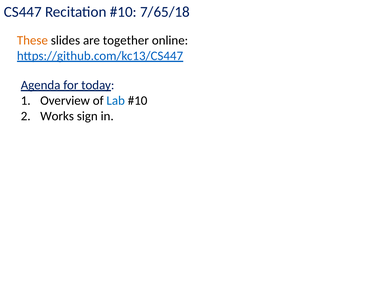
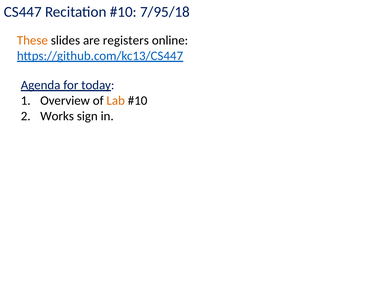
7/65/18: 7/65/18 -> 7/95/18 (165, 12)
together: together -> registers (126, 40)
Lab colour: blue -> orange (116, 101)
